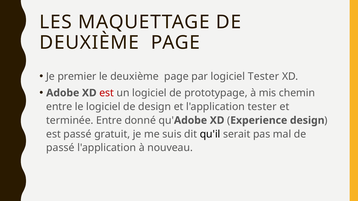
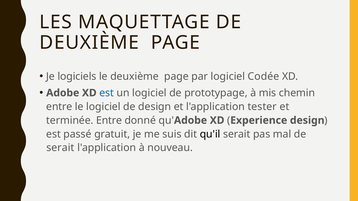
premier: premier -> logiciels (77, 77)
logiciel Tester: Tester -> Codée (264, 77)
est colour: red -> blue (107, 93)
passé: passé -> serait (60, 148)
